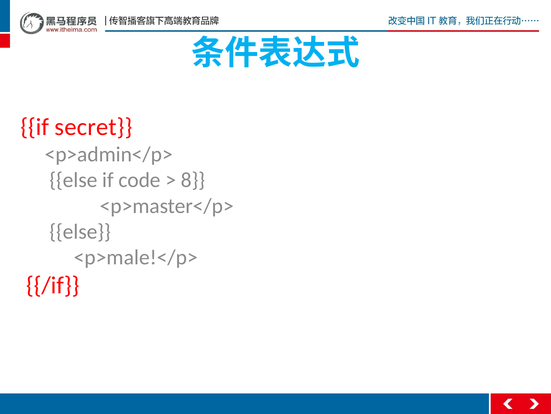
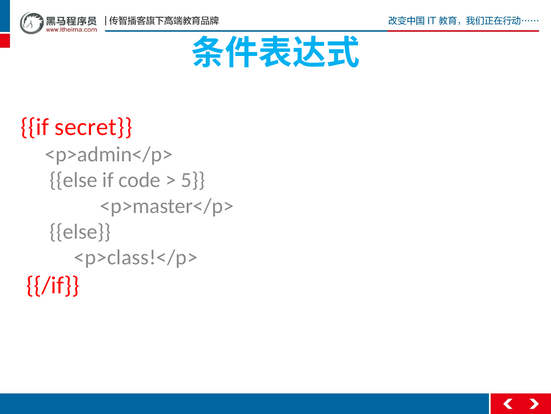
8: 8 -> 5 (193, 180)
<p>male!</p>: <p>male!</p> -> <p>class!</p> (136, 257)
